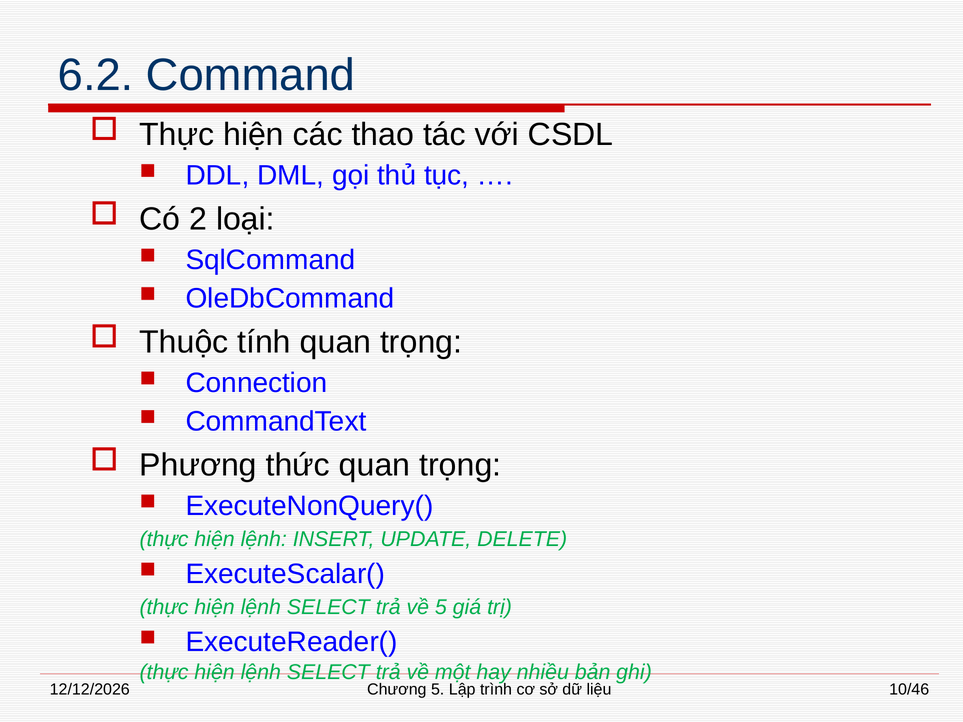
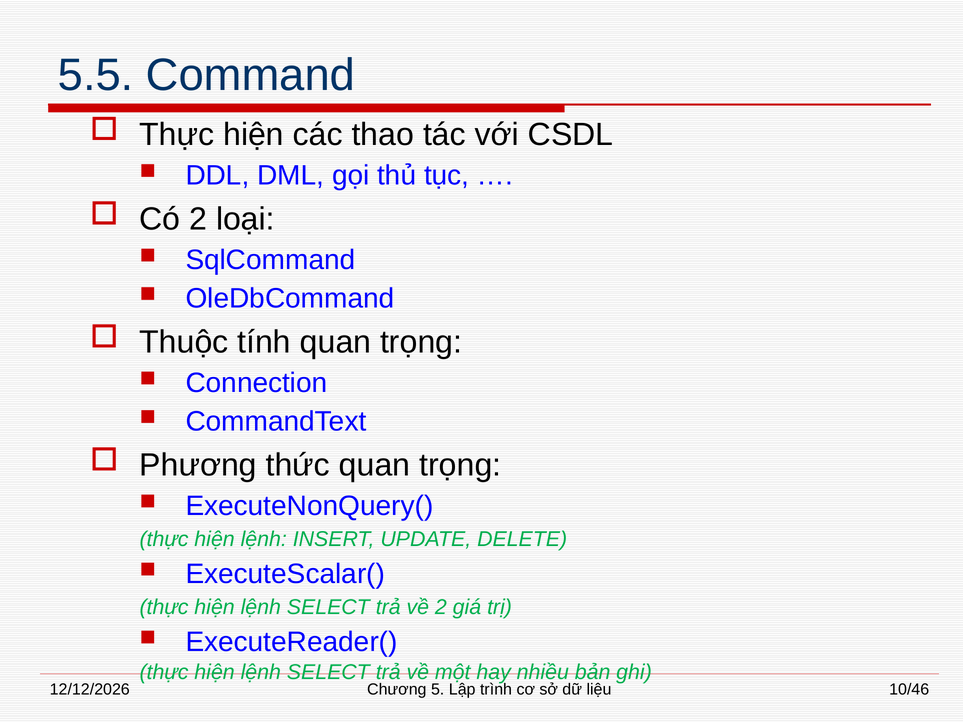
6.2: 6.2 -> 5.5 (96, 75)
về 5: 5 -> 2 (441, 607)
